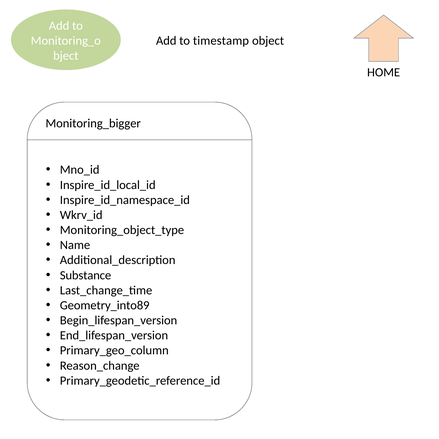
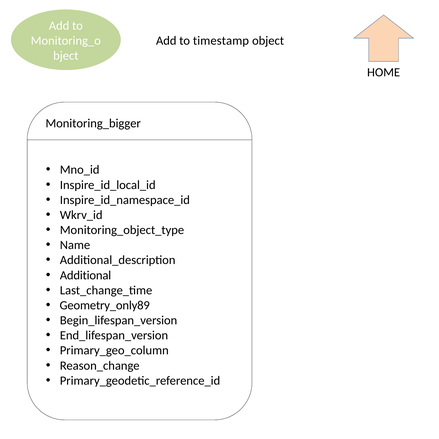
Substance: Substance -> Additional (86, 275)
Geometry_into89: Geometry_into89 -> Geometry_only89 (105, 305)
